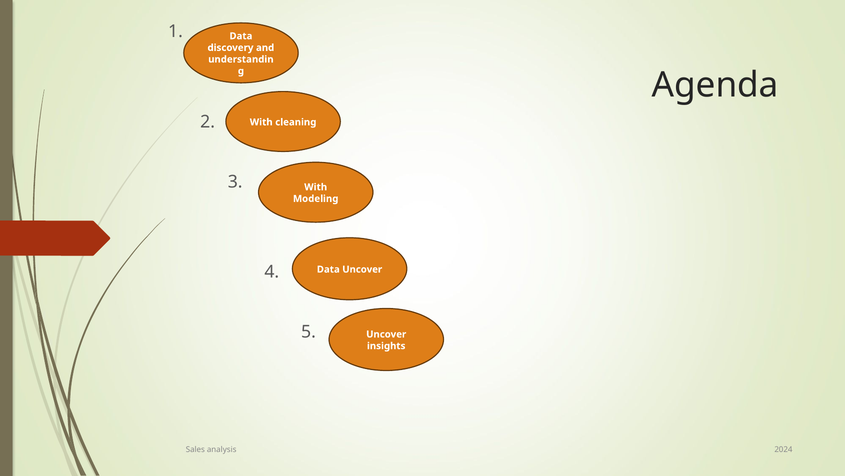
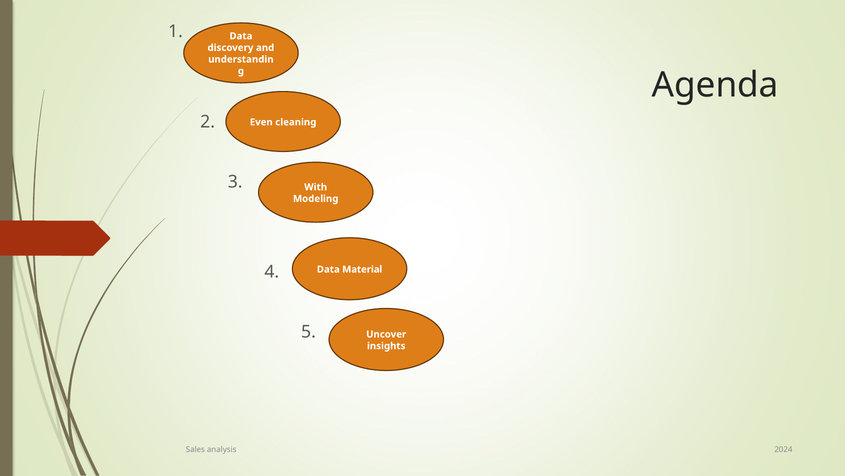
With: With -> Even (261, 122)
Data Uncover: Uncover -> Material (362, 269)
